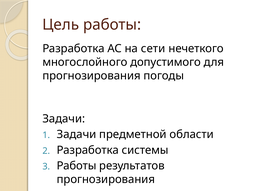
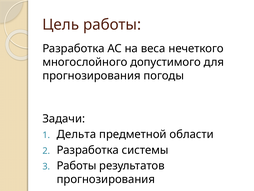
сети: сети -> веса (153, 49)
Задачи: Задачи -> Дельта (76, 134)
